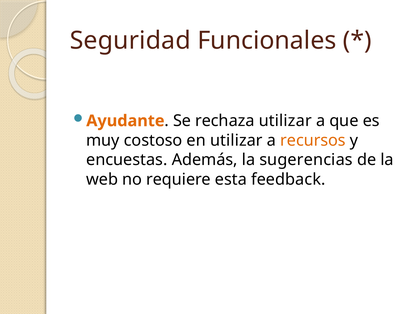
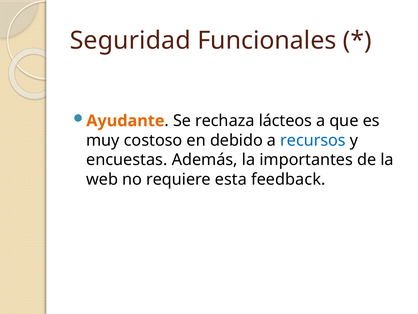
rechaza utilizar: utilizar -> lácteos (285, 121)
en utilizar: utilizar -> debido (236, 140)
recursos colour: orange -> blue (313, 140)
sugerencias: sugerencias -> importantes (306, 160)
